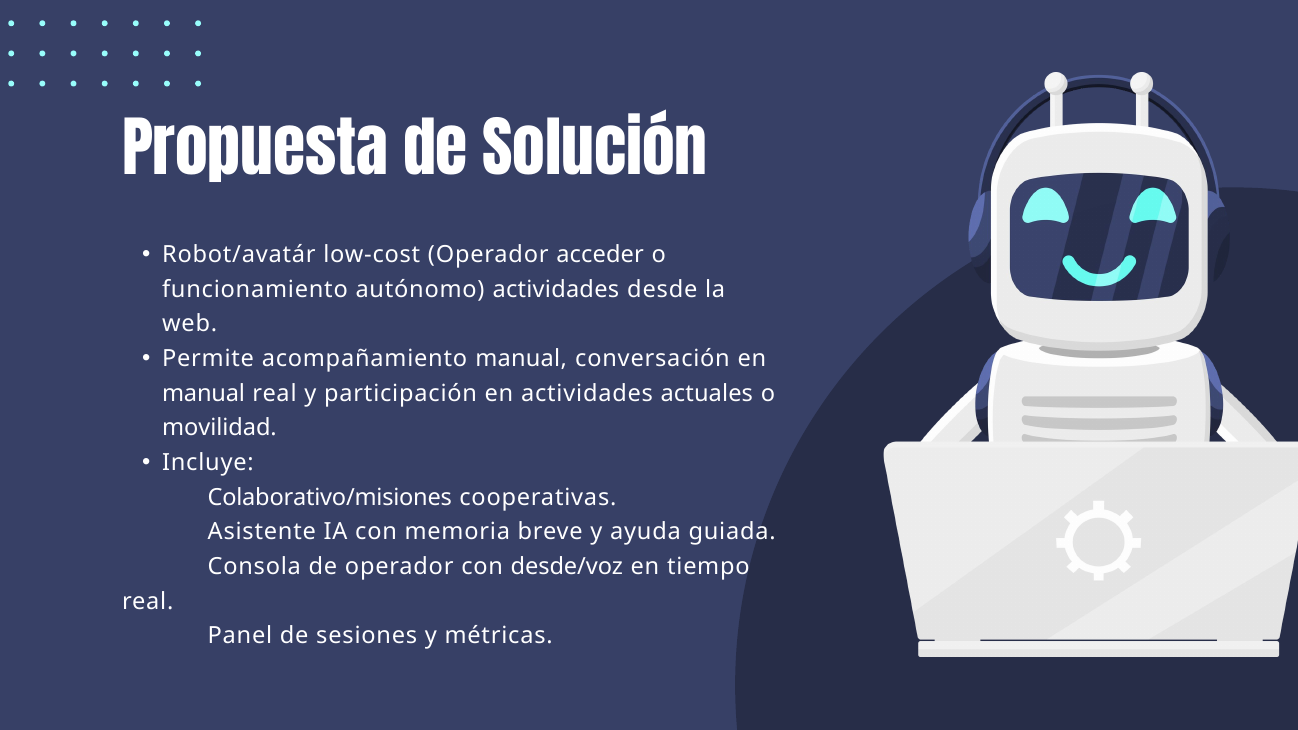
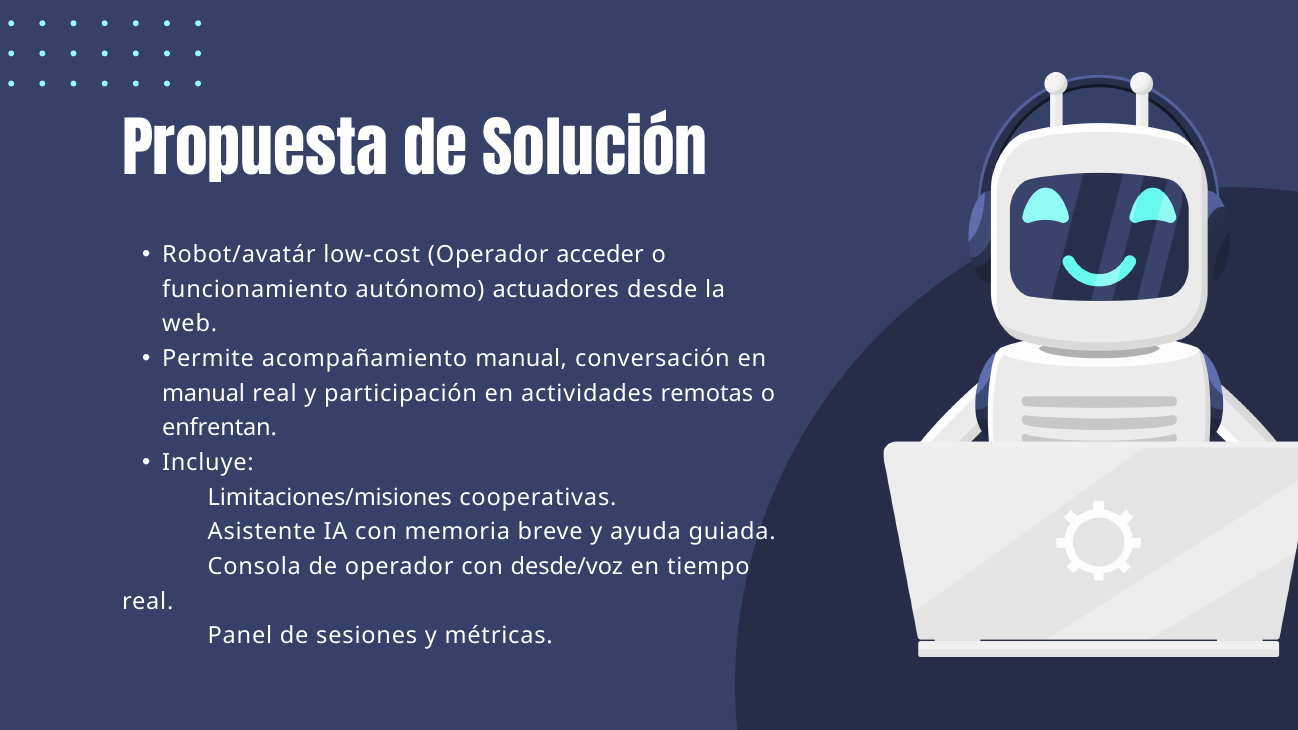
autónomo actividades: actividades -> actuadores (556, 289)
actuales: actuales -> remotas (707, 393)
movilidad: movilidad -> enfrentan (220, 428)
Colaborativo/misiones: Colaborativo/misiones -> Limitaciones/misiones (330, 497)
